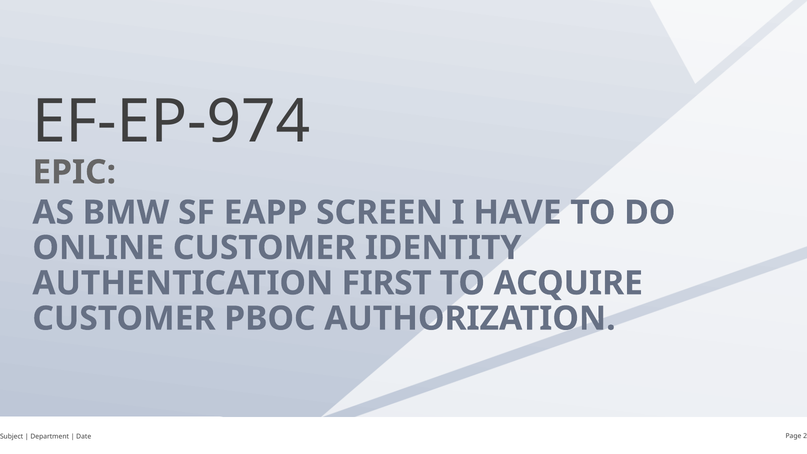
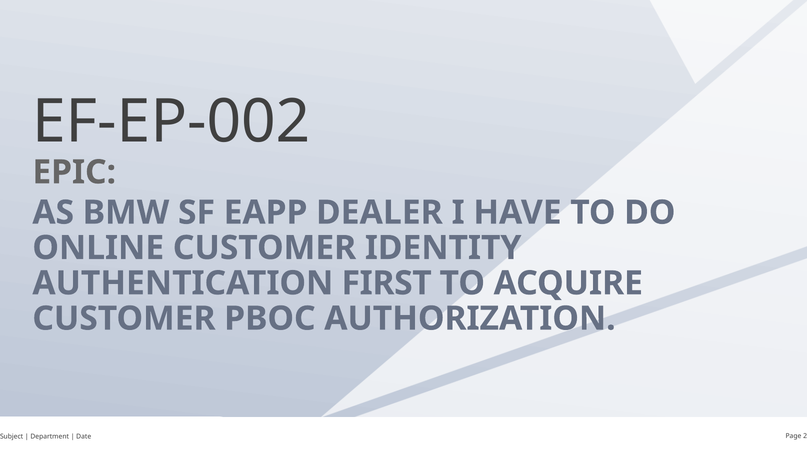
EF-EP-974: EF-EP-974 -> EF-EP-002 (171, 122)
SCREEN: SCREEN -> DEALER (379, 213)
